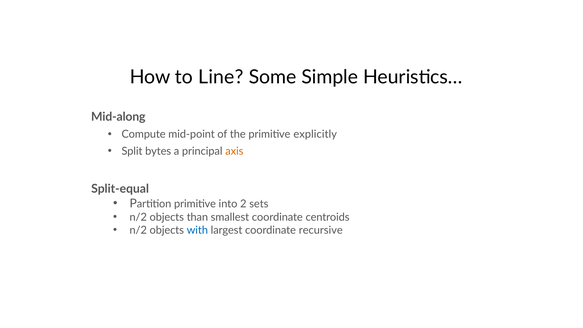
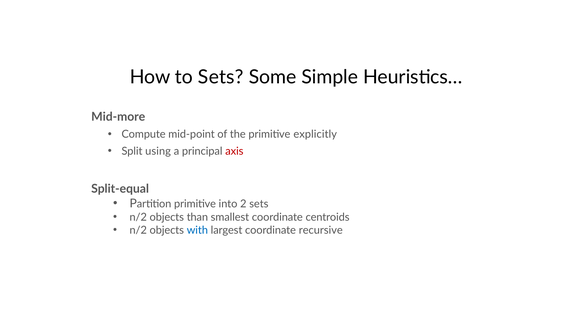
to Line: Line -> Sets (221, 77)
Mid-along: Mid-along -> Mid-more (118, 117)
bytes: bytes -> using (158, 151)
axis colour: orange -> red (234, 151)
